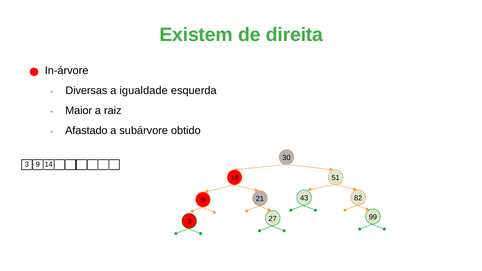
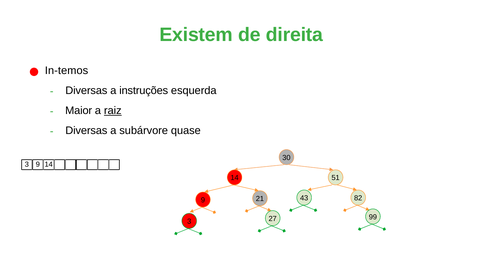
In-árvore: In-árvore -> In-temos (67, 71)
igualdade: igualdade -> instruções (144, 91)
raiz underline: none -> present (113, 111)
Afastado: Afastado -> Diversas (86, 131)
obtido: obtido -> quase (186, 131)
